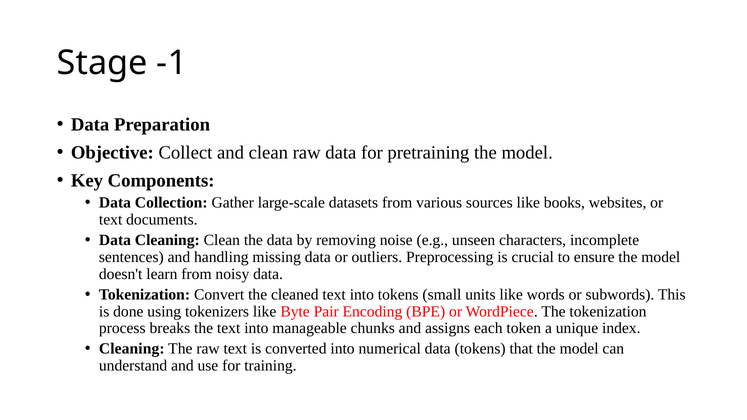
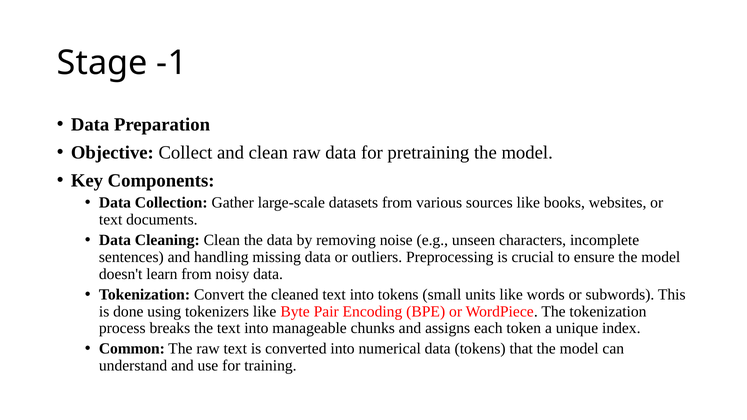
Cleaning: Cleaning -> Common (132, 349)
